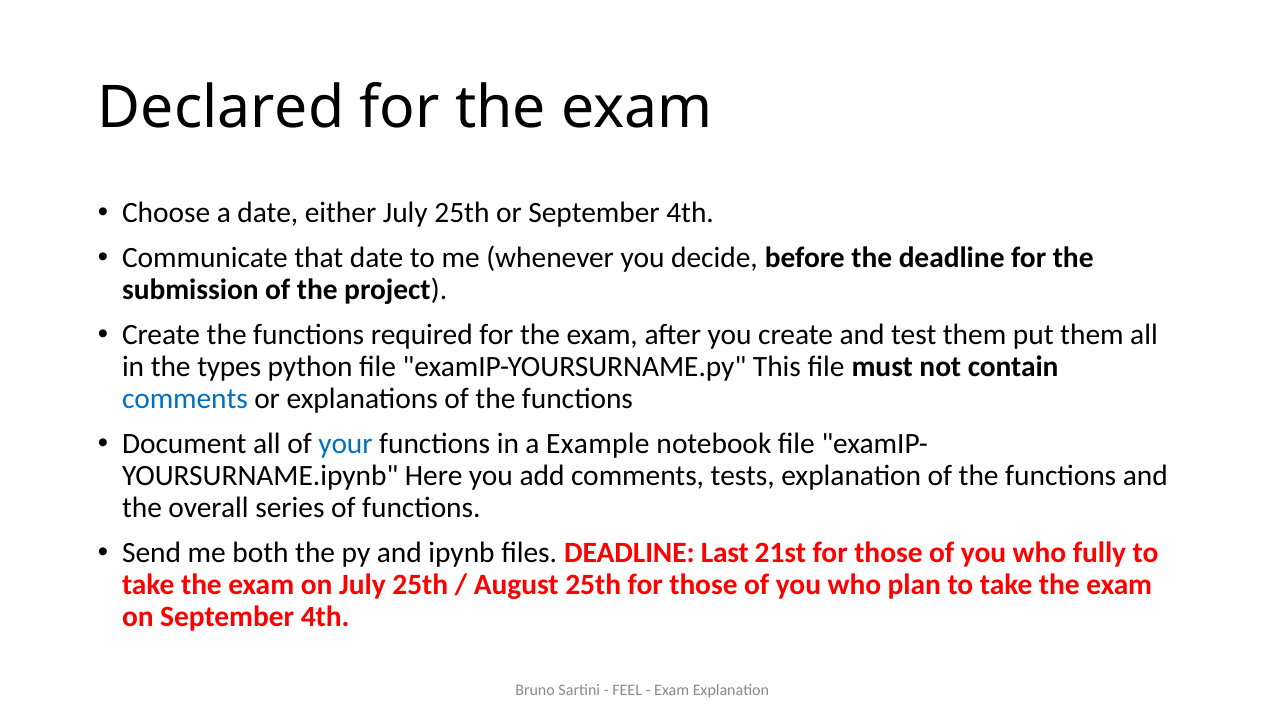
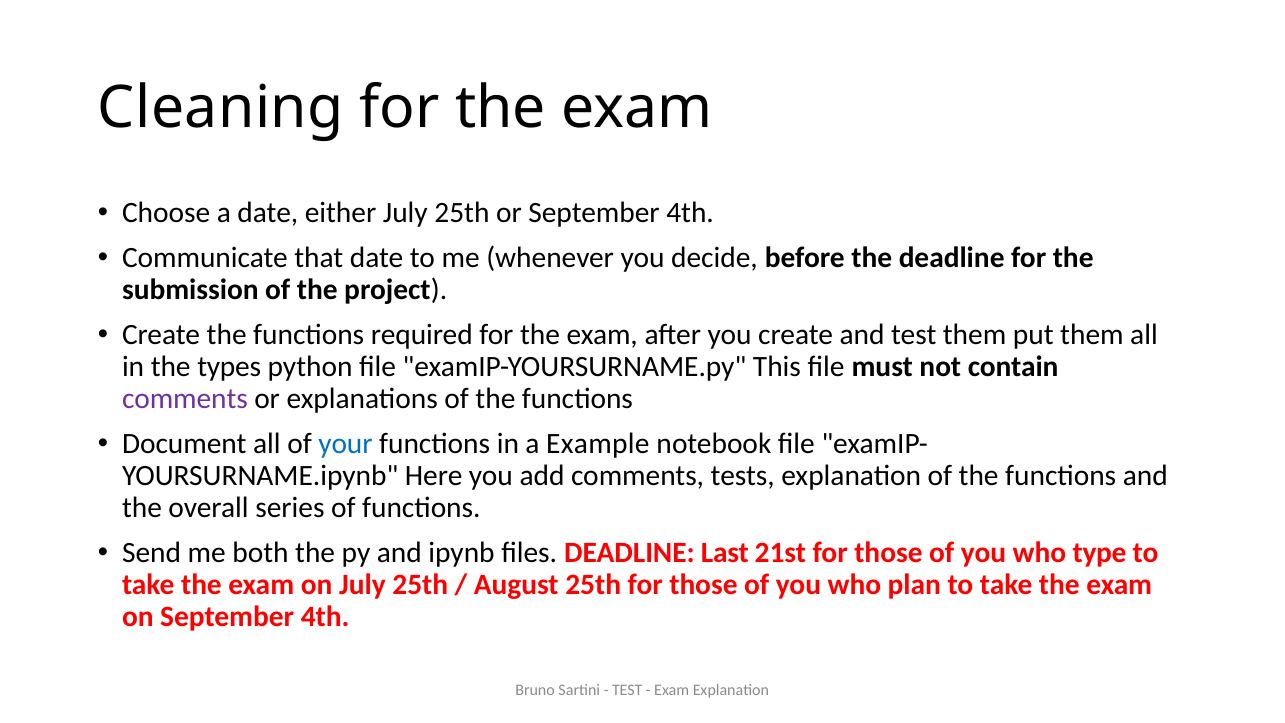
Declared: Declared -> Cleaning (221, 108)
comments colour: blue -> purple (185, 399)
fully: fully -> type (1100, 553)
FEEL: FEEL -> TEST (627, 690)
